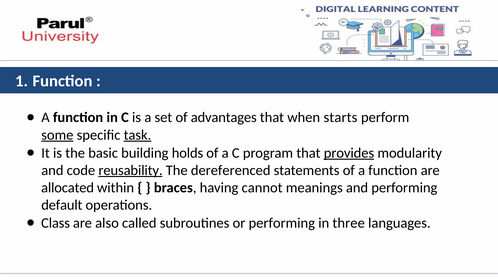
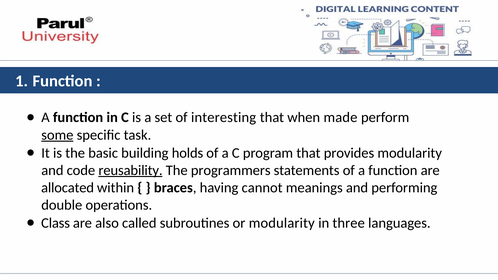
advantages: advantages -> interesting (224, 118)
starts: starts -> made (340, 118)
task underline: present -> none (137, 135)
provides underline: present -> none (349, 153)
dereferenced: dereferenced -> programmers (231, 170)
default: default -> double (62, 205)
or performing: performing -> modularity (282, 223)
